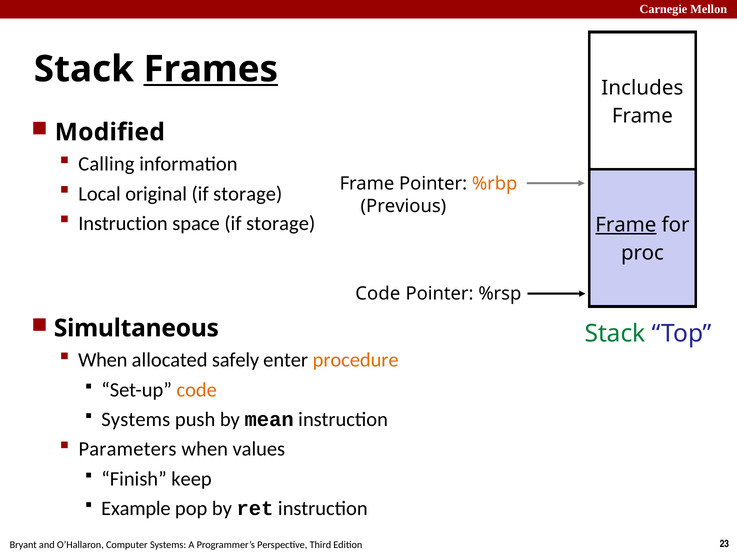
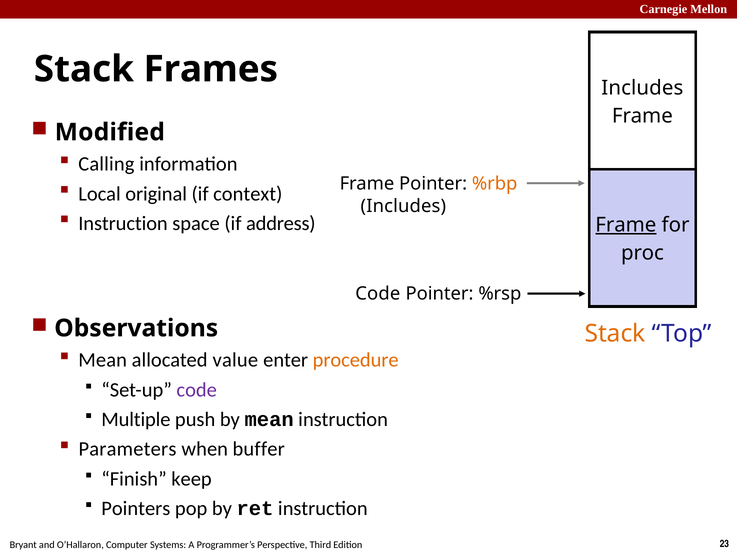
Frames underline: present -> none (211, 69)
storage: storage -> context (248, 194)
Previous: Previous -> Includes (403, 206)
space if storage: storage -> address (281, 223)
Simultaneous: Simultaneous -> Observations (136, 328)
Stack colour: green -> orange (615, 333)
When: When -> Mean (103, 360)
safely: safely -> value (235, 360)
code colour: orange -> purple (197, 390)
Systems: Systems -> Multiple (136, 419)
values: values -> buffer (259, 449)
Example: Example -> Pointers (136, 508)
